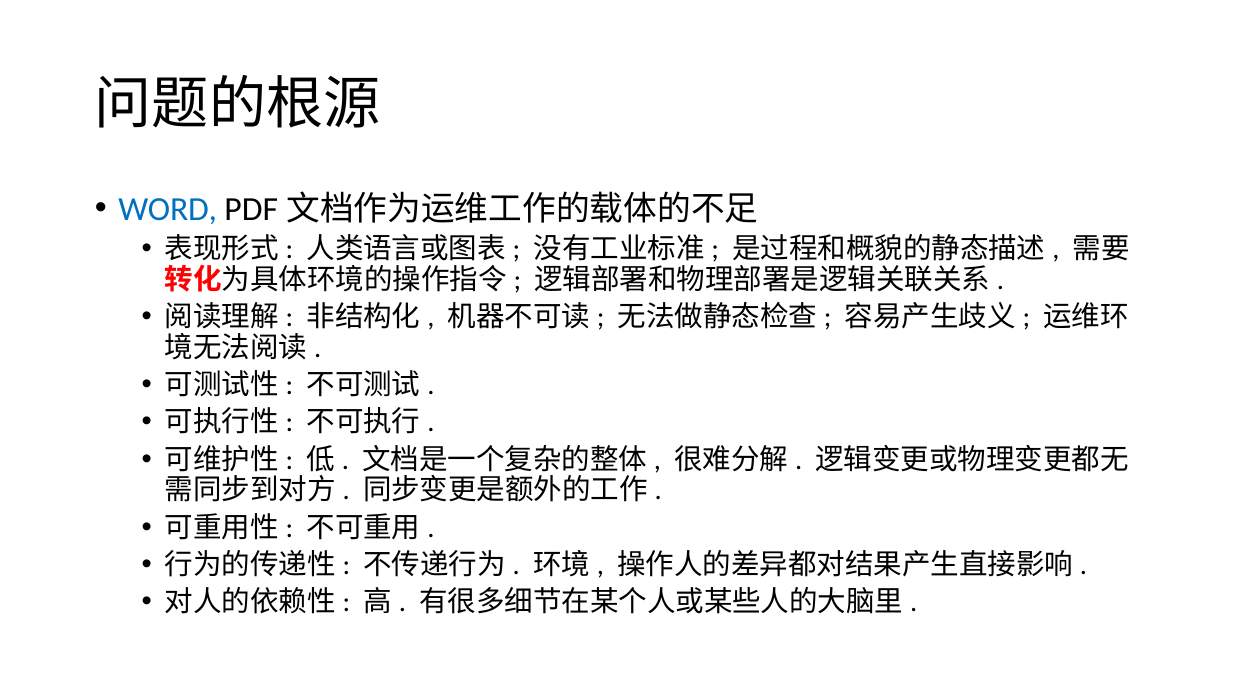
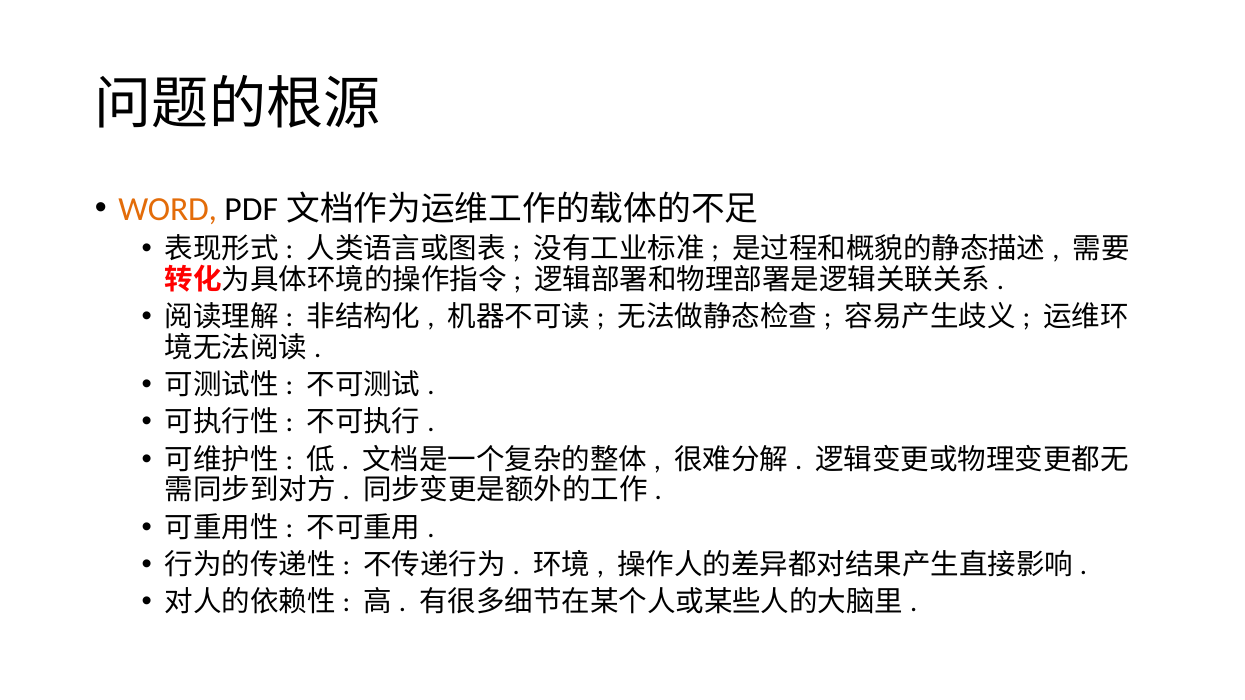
WORD colour: blue -> orange (168, 209)
